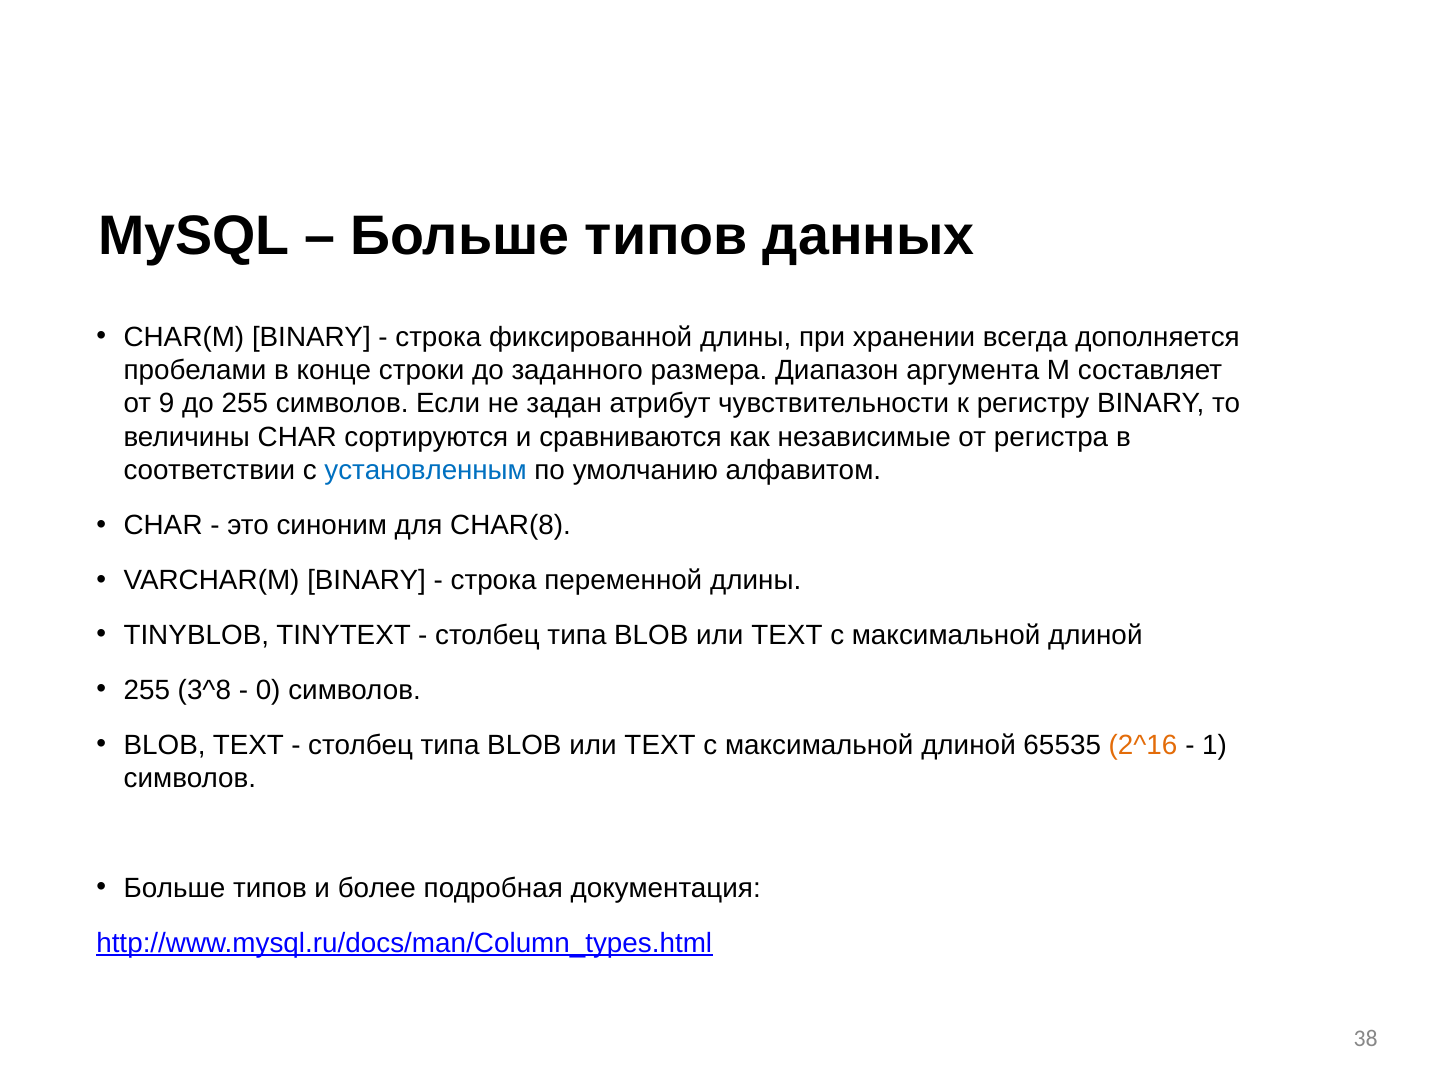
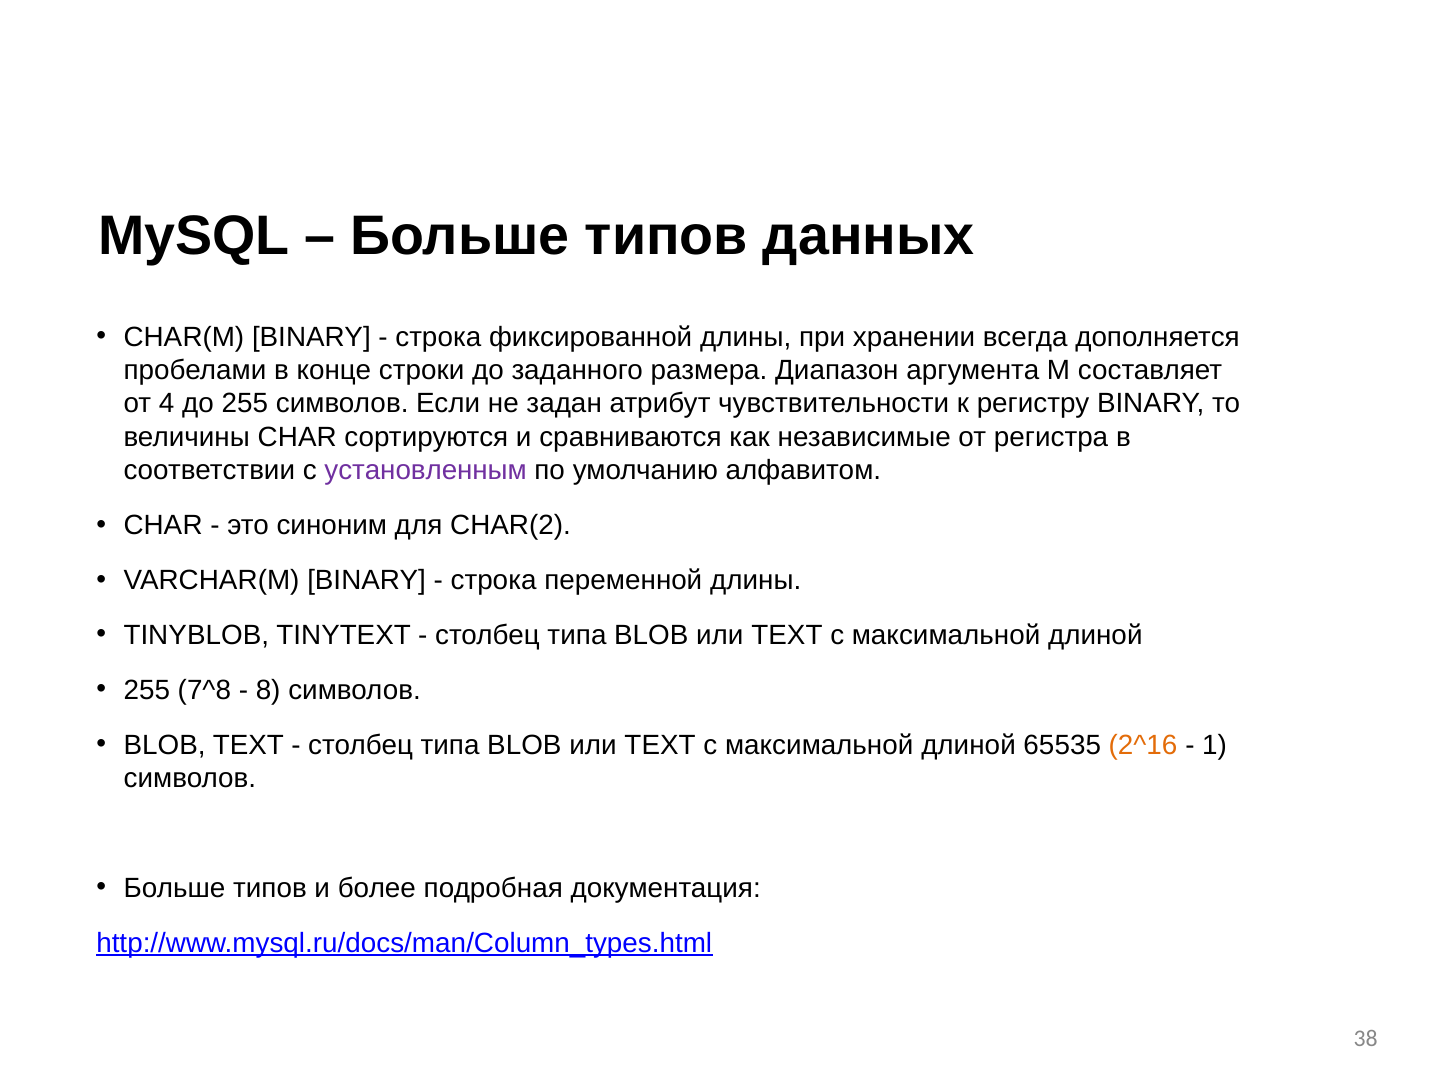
9: 9 -> 4 (167, 404)
установленным colour: blue -> purple (426, 470)
CHAR(8: CHAR(8 -> CHAR(2 (510, 525)
3^8: 3^8 -> 7^8 (204, 690)
0: 0 -> 8 (268, 690)
